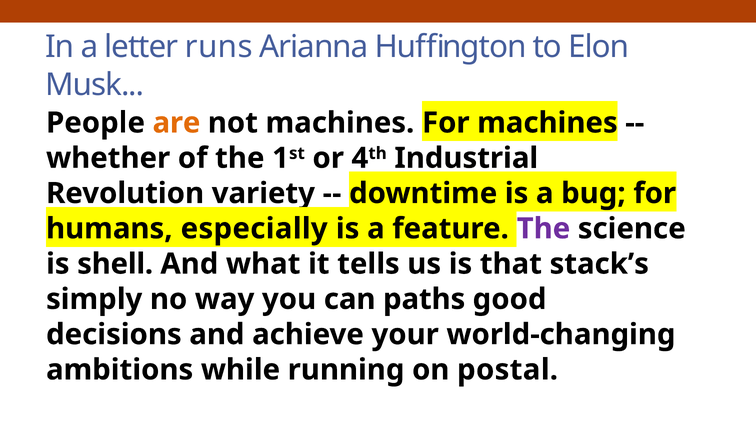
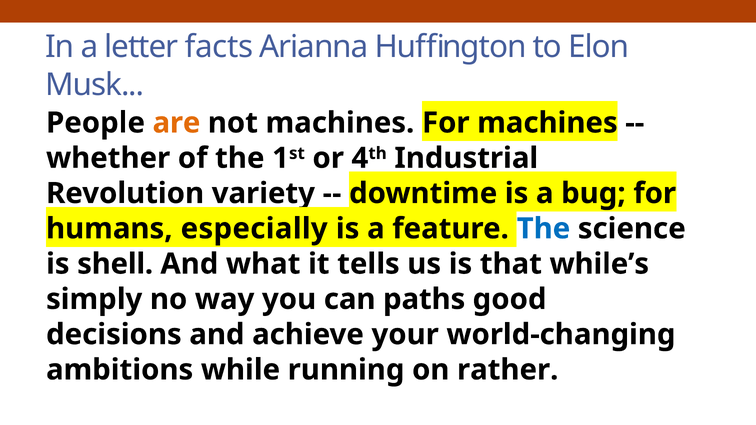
runs: runs -> facts (219, 47)
The colour: purple -> blue (543, 229)
stack’s: stack’s -> while’s (599, 264)
postal: postal -> rather (508, 370)
